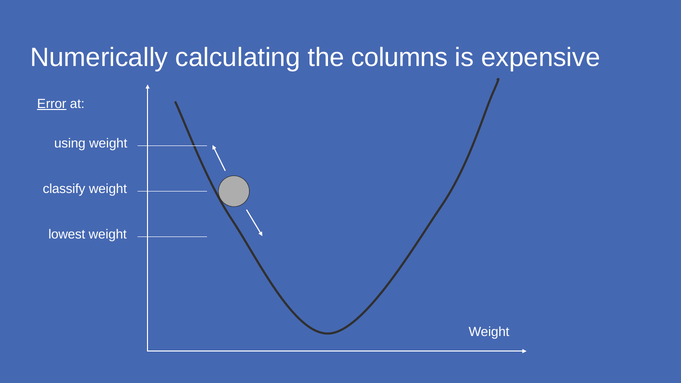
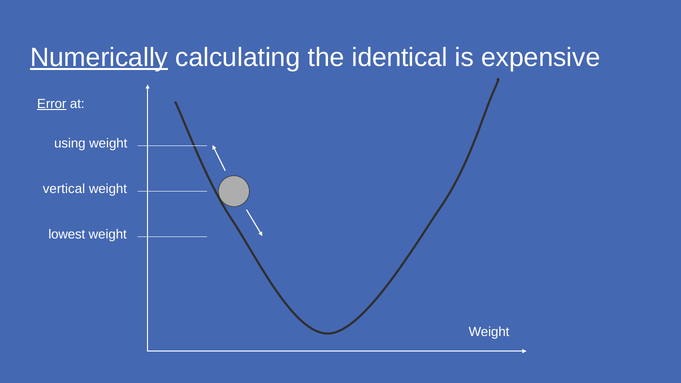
Numerically underline: none -> present (99, 58)
columns: columns -> identical (400, 58)
classify: classify -> vertical (64, 189)
